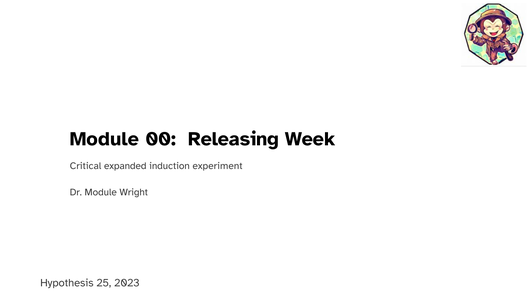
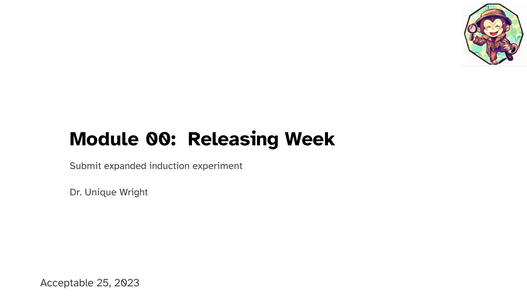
Critical: Critical -> Submit (86, 166)
Dr Module: Module -> Unique (101, 192)
Hypothesis: Hypothesis -> Acceptable (67, 283)
